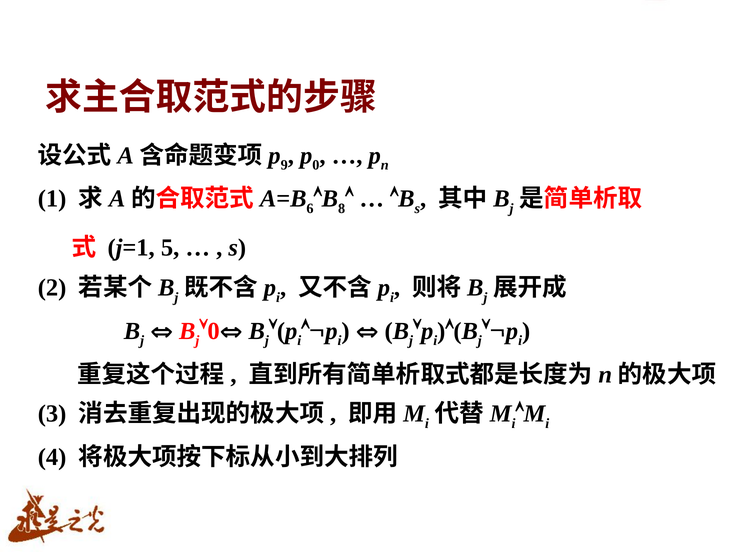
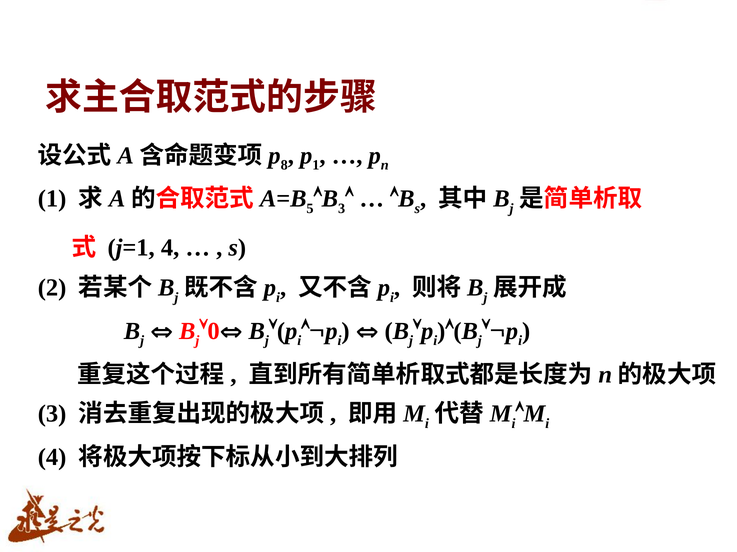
9: 9 -> 8 (284, 165)
0: 0 -> 1 (316, 165)
6: 6 -> 5 (310, 209)
8: 8 -> 3 (342, 209)
j=1 5: 5 -> 4 (170, 248)
